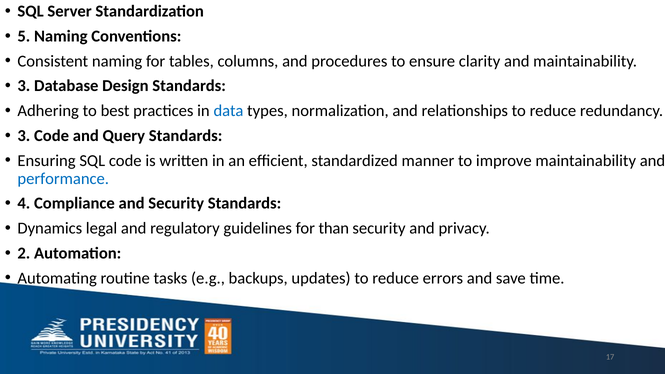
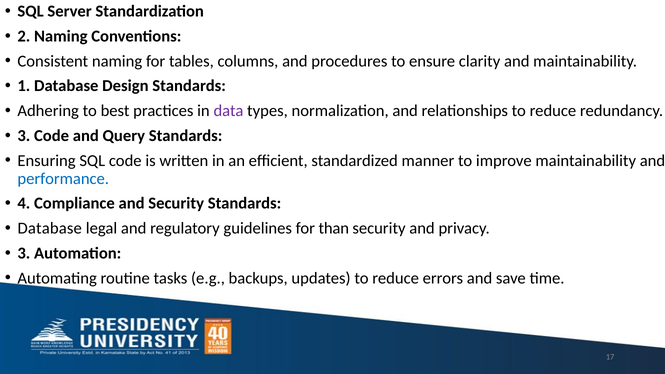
5: 5 -> 2 (24, 36)
3: 3 -> 1 (24, 86)
data colour: blue -> purple (228, 111)
Dynamics: Dynamics -> Database (50, 228)
2: 2 -> 3 (24, 253)
